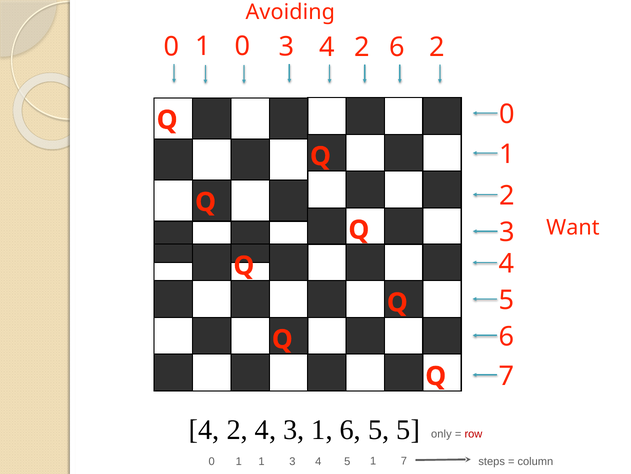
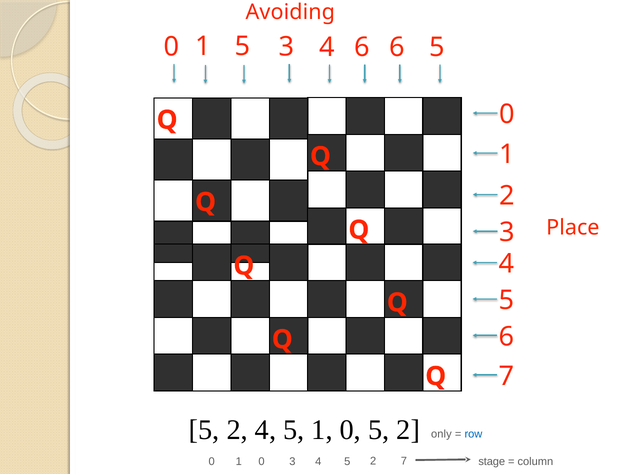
0: 0 -> 5 (242, 46)
2: 2 -> 6 (362, 47)
6 2: 2 -> 5 (437, 47)
Want: Want -> Place (573, 227)
4: 4 -> 5 (204, 429)
2 4 3: 3 -> 5 (294, 429)
6: 6 -> 0 (350, 429)
5: 5 -> 2 (408, 429)
row colour: red -> blue (473, 433)
0 1 1: 1 -> 0 (262, 461)
4 5 1: 1 -> 2 (373, 460)
steps: steps -> stage (492, 461)
